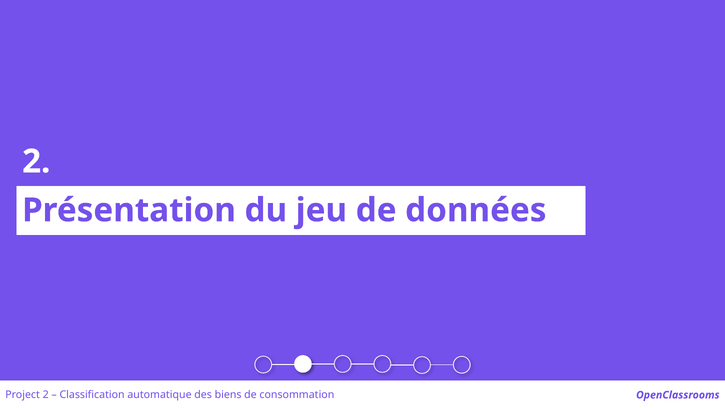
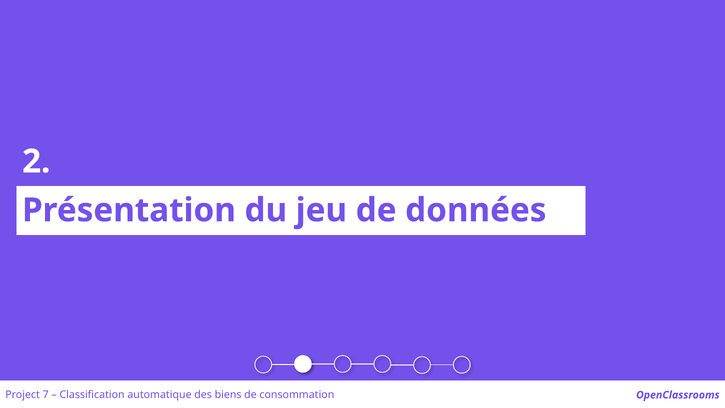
Project 2: 2 -> 7 (46, 395)
